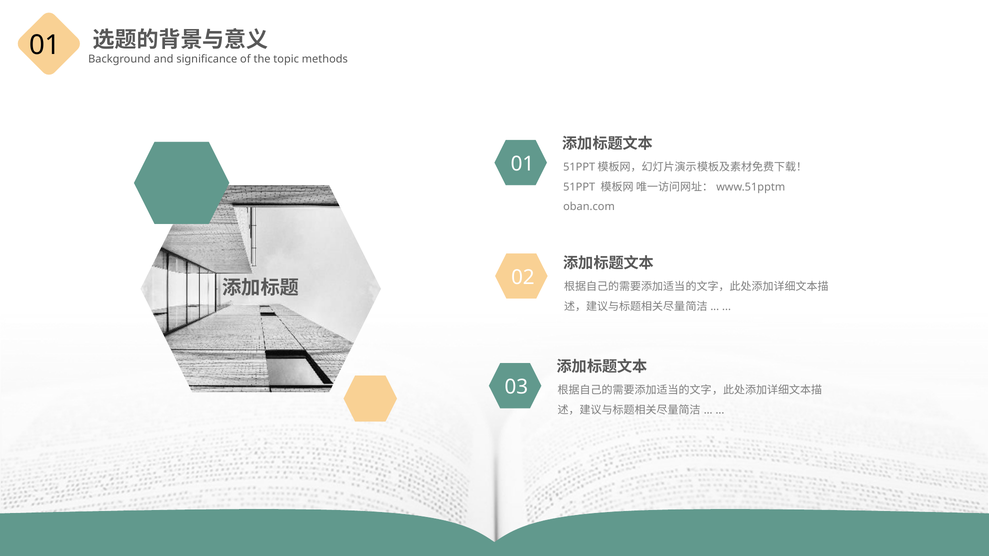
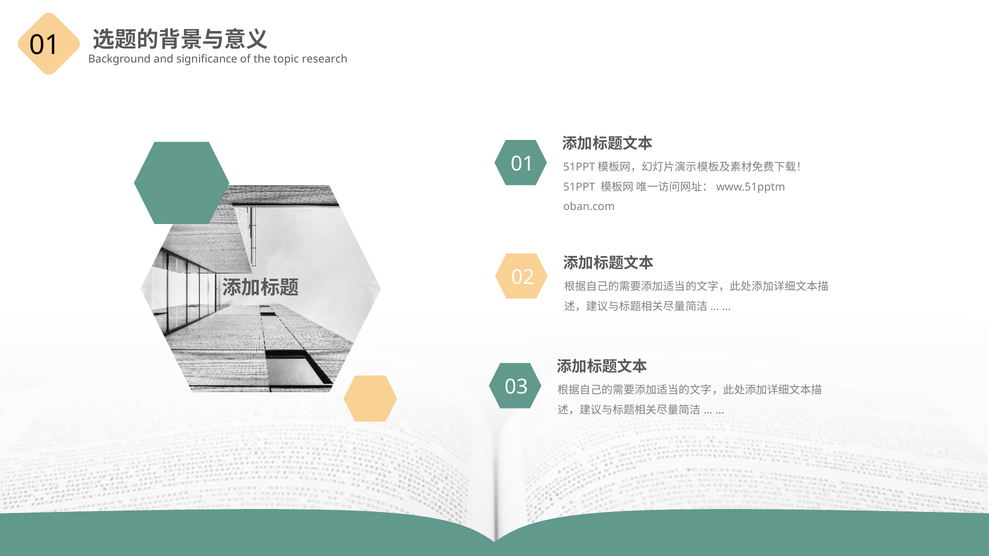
methods: methods -> research (325, 59)
